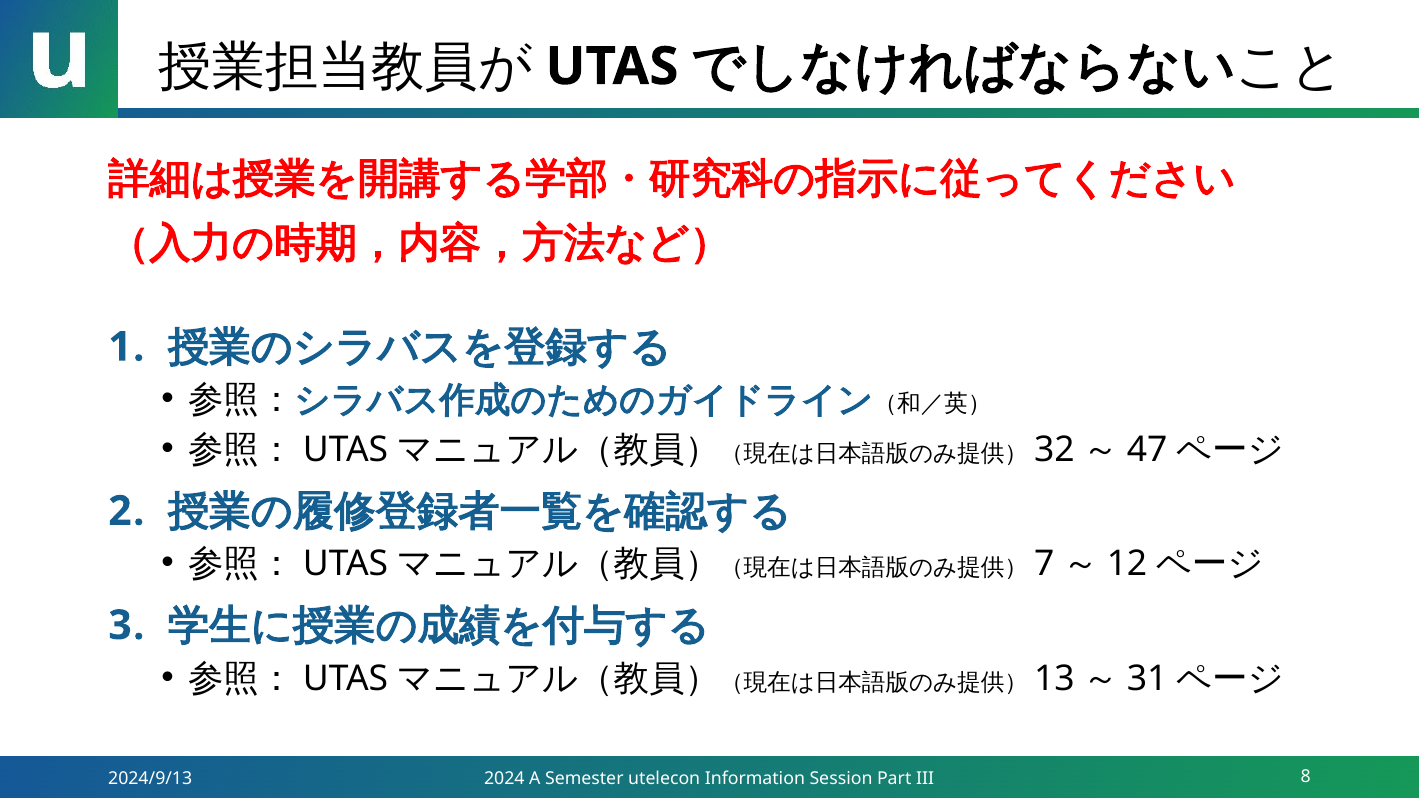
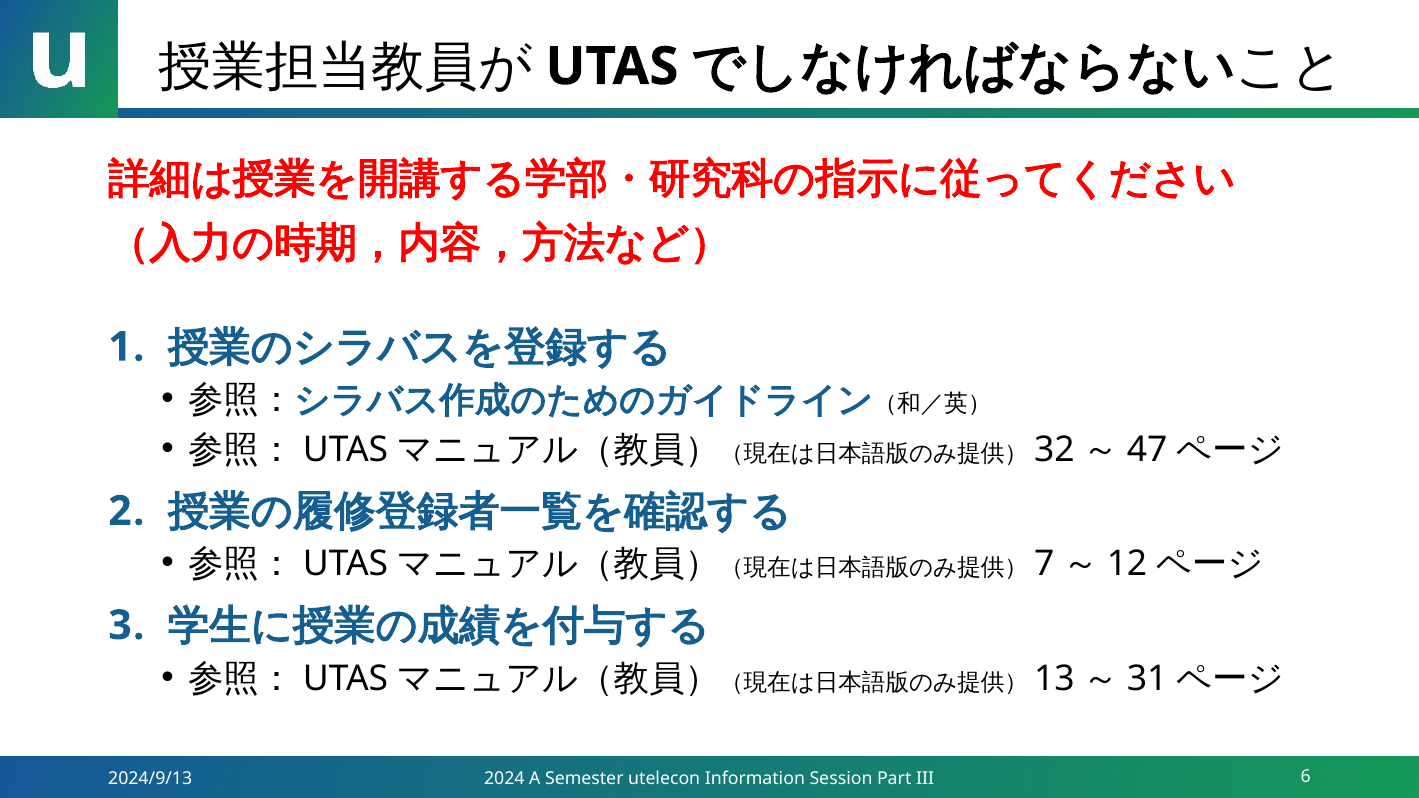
8: 8 -> 6 (1306, 777)
